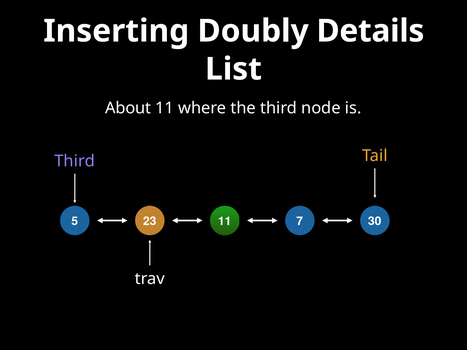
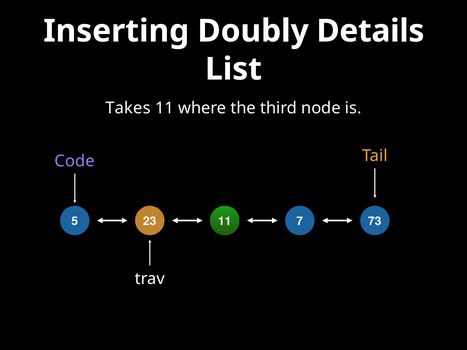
About: About -> Takes (128, 108)
Third: Third -> Code (75, 161)
30: 30 -> 73 (375, 221)
